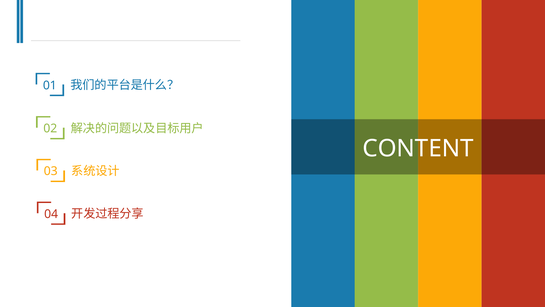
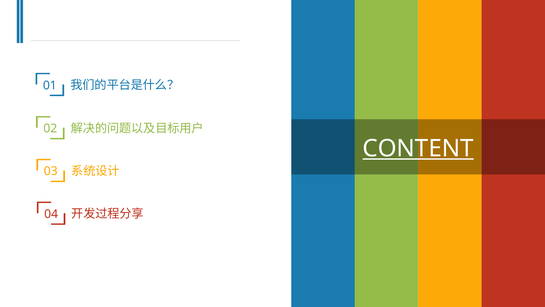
CONTENT underline: none -> present (418, 148)
